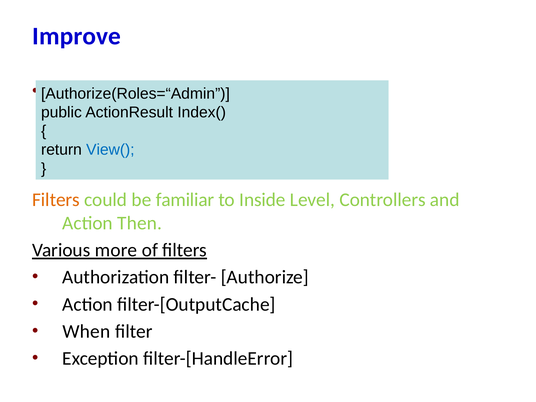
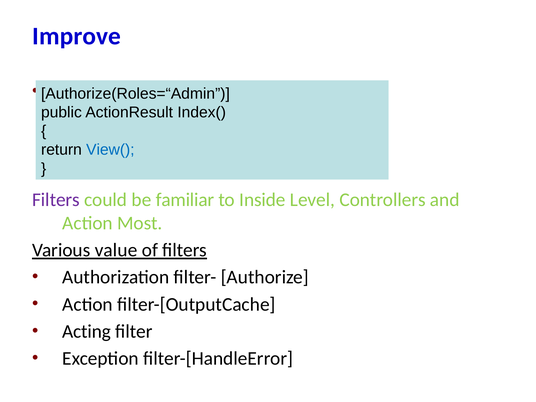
Filters colour: orange -> purple (56, 200)
Then: Then -> Most (140, 223)
more: more -> value (116, 250)
When: When -> Acting (87, 331)
